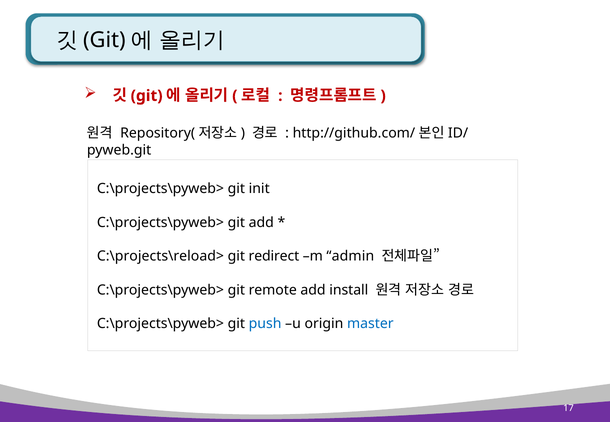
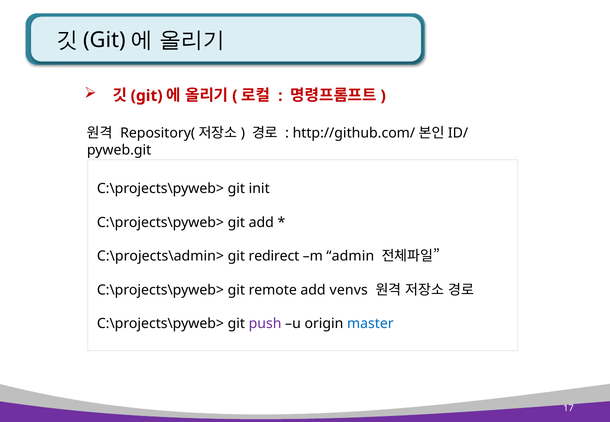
C:\projects\reload>: C:\projects\reload> -> C:\projects\admin> (160, 256)
install: install -> venvs (349, 290)
push colour: blue -> purple (265, 324)
